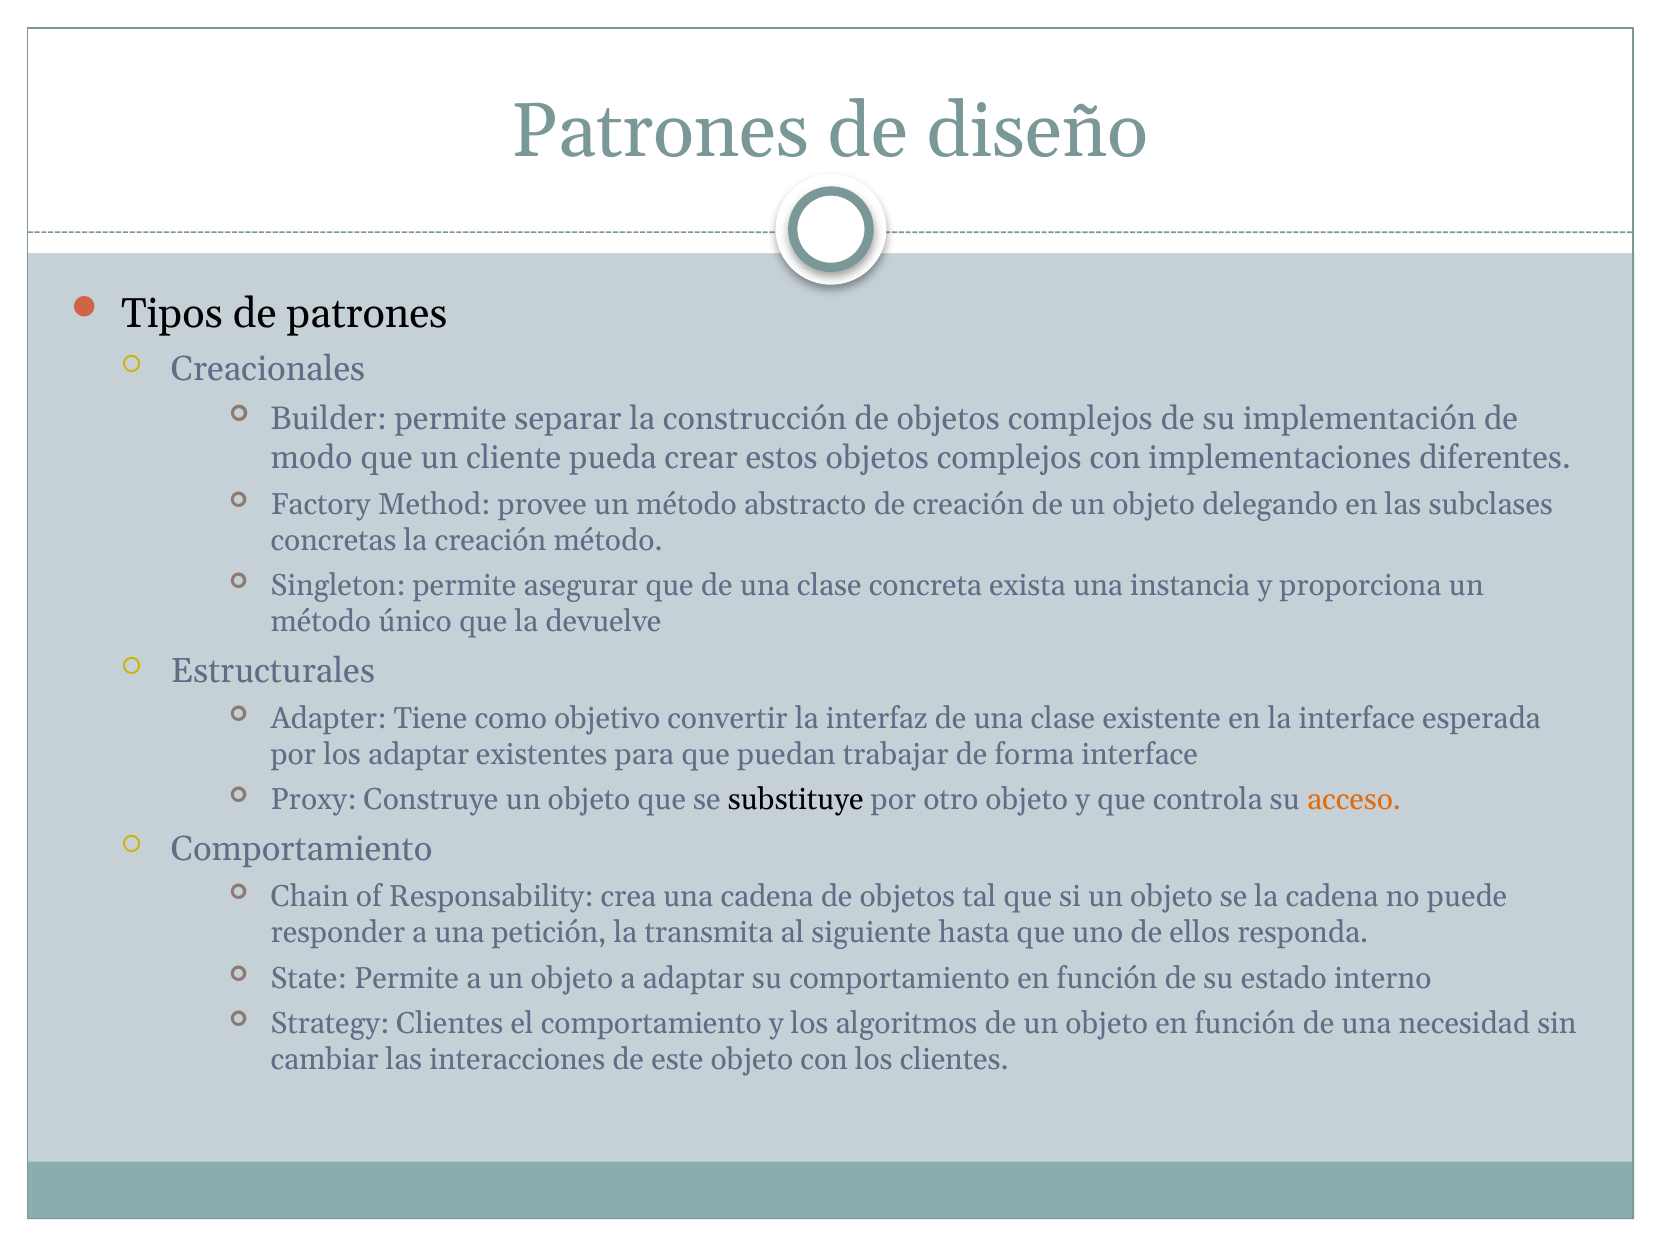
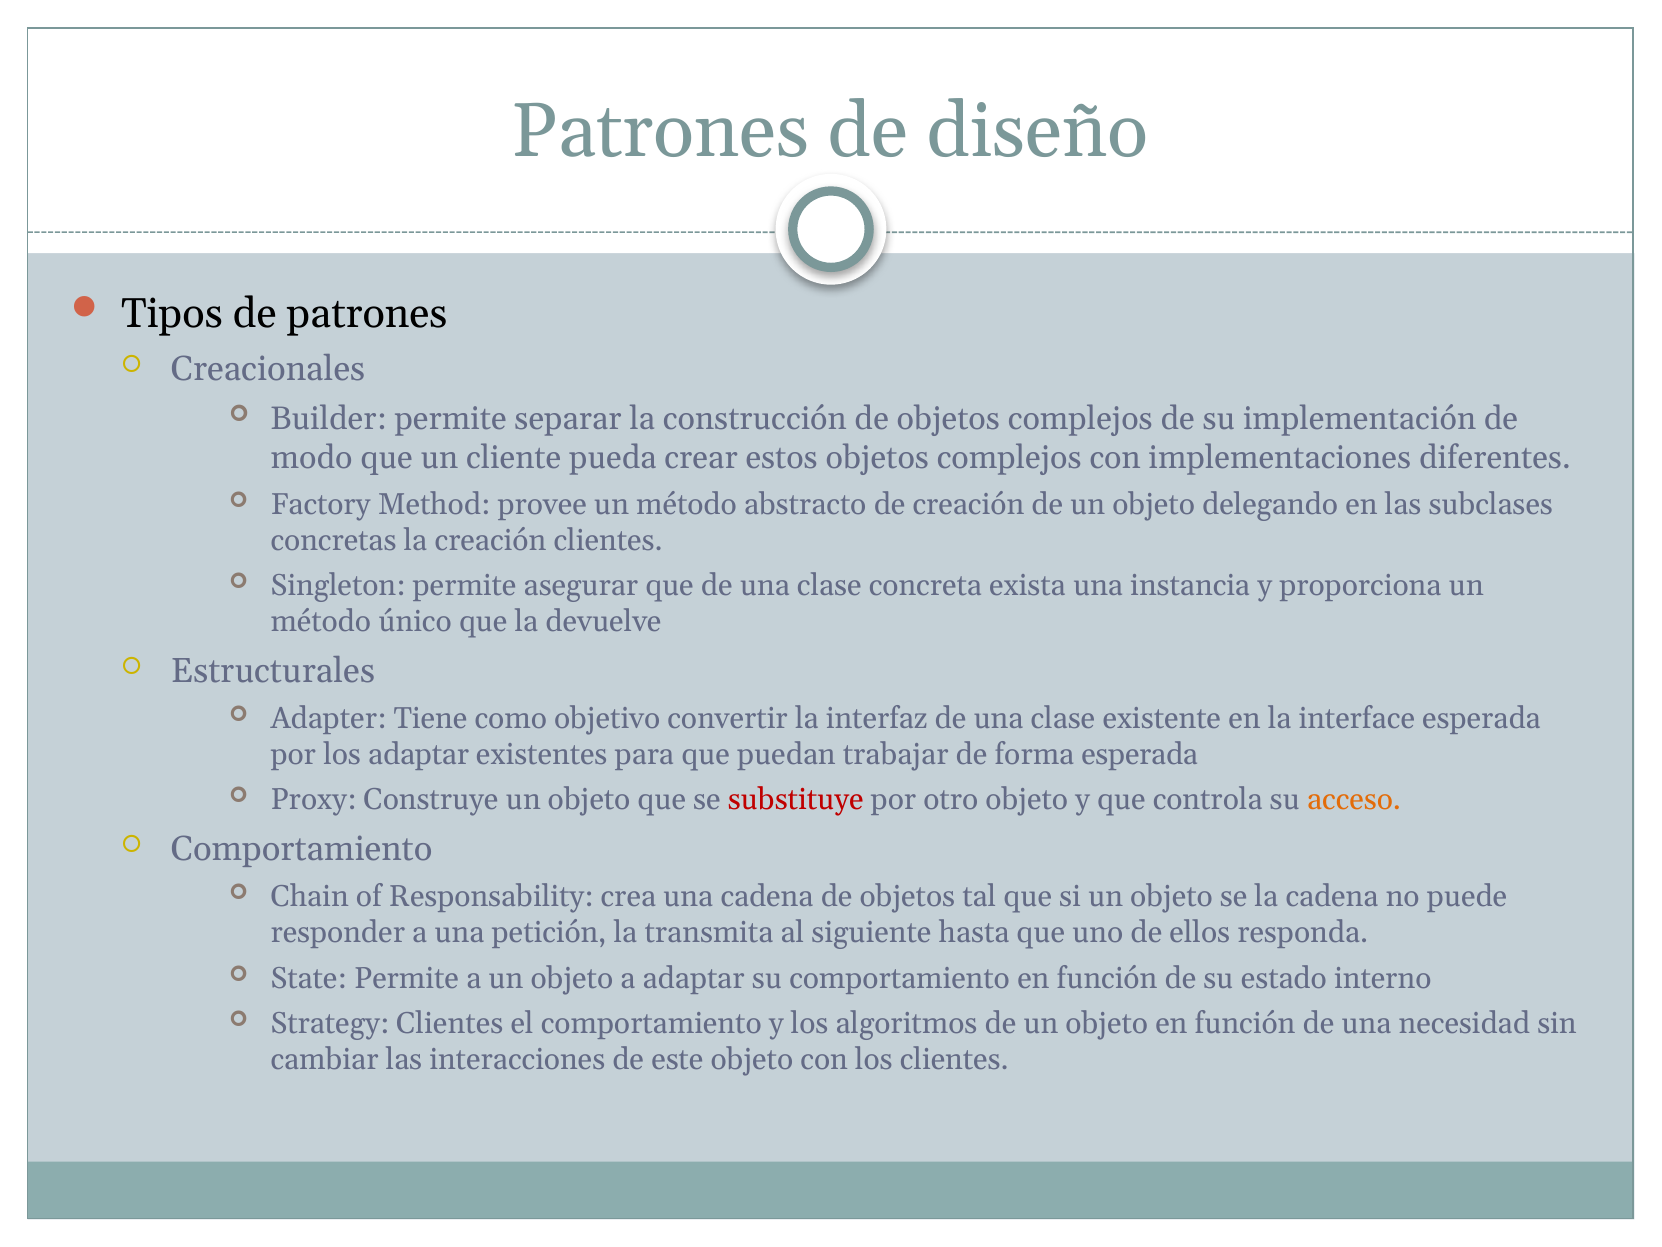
creación método: método -> clientes (608, 540)
forma interface: interface -> esperada (1140, 754)
substituye colour: black -> red (796, 800)
